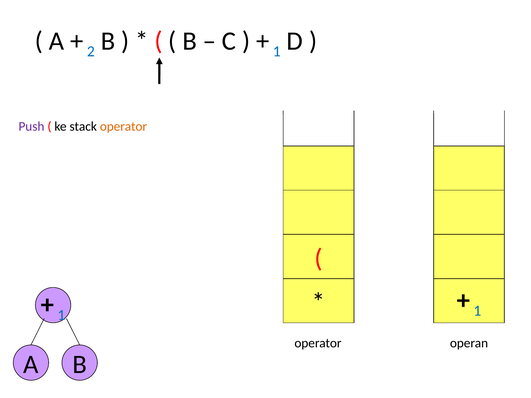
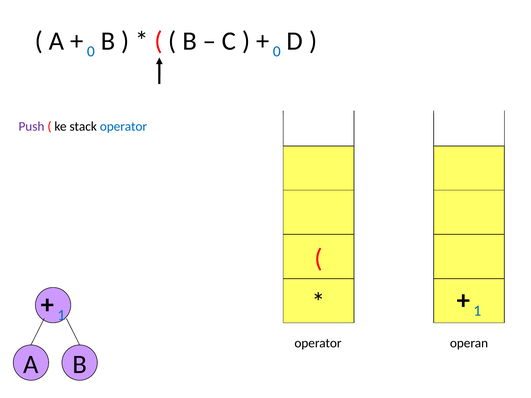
2: 2 -> 0 (91, 52)
1: 1 -> 0 (277, 52)
operator colour: orange -> blue (123, 127)
